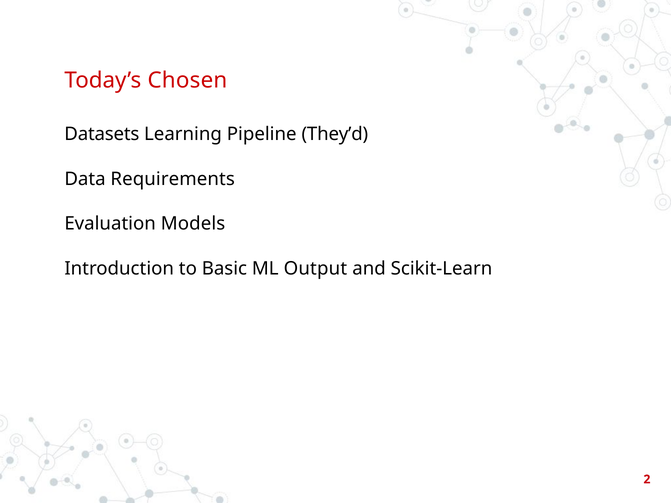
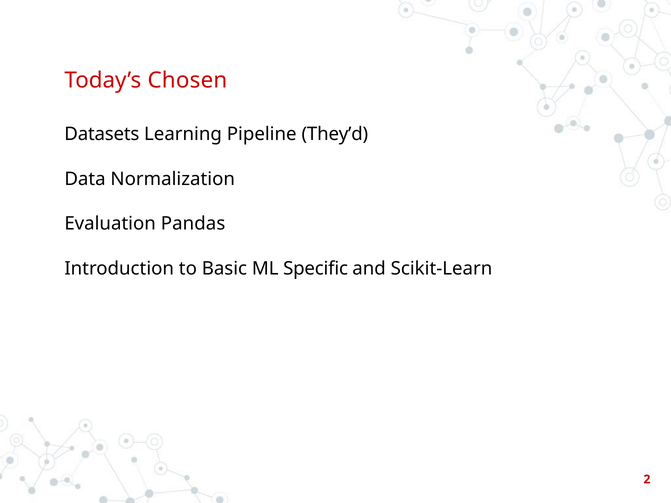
Requirements: Requirements -> Normalization (173, 179)
Models: Models -> Pandas (193, 224)
Output: Output -> Specific (316, 269)
